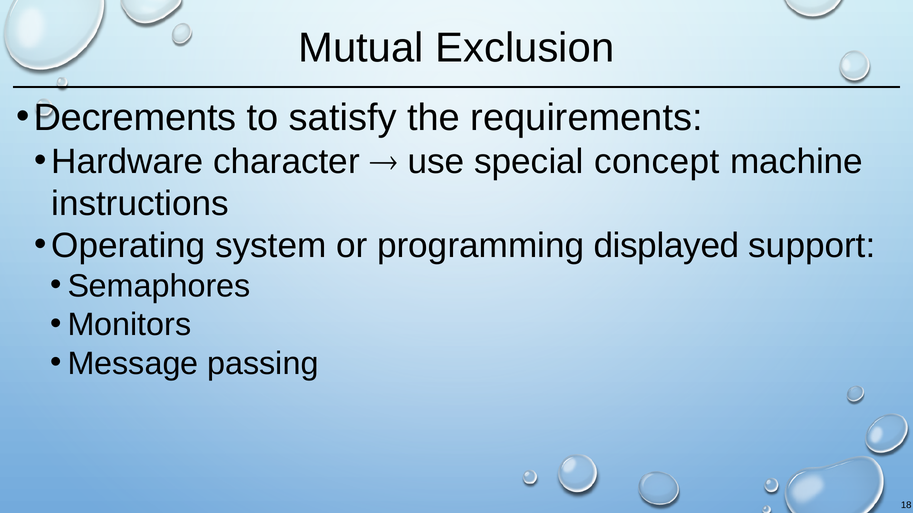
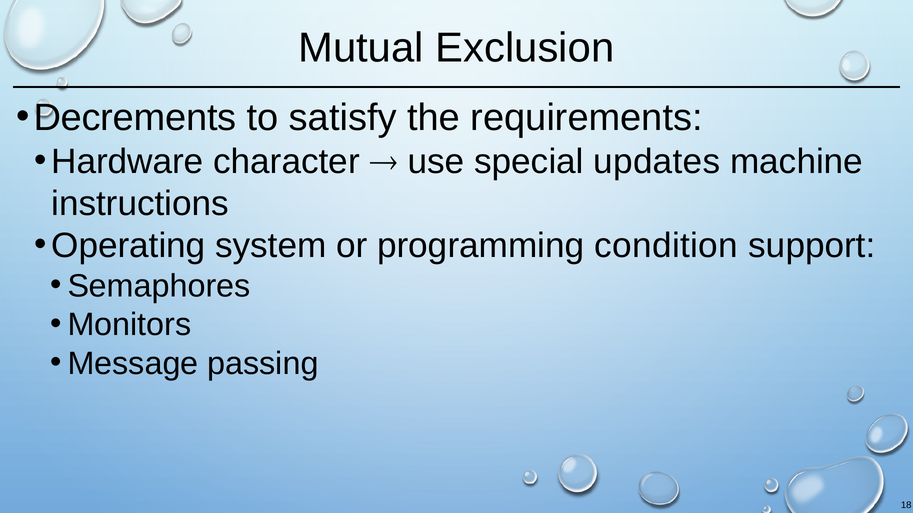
concept: concept -> updates (657, 162)
displayed: displayed -> condition (666, 246)
